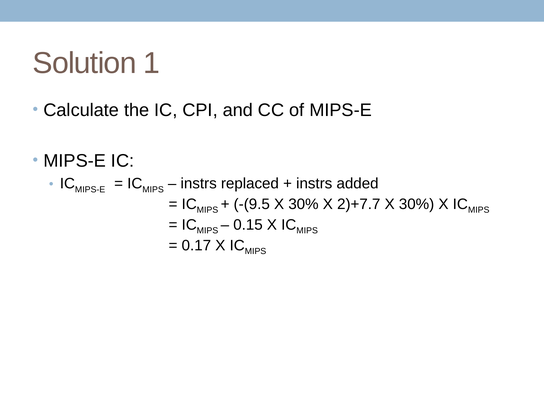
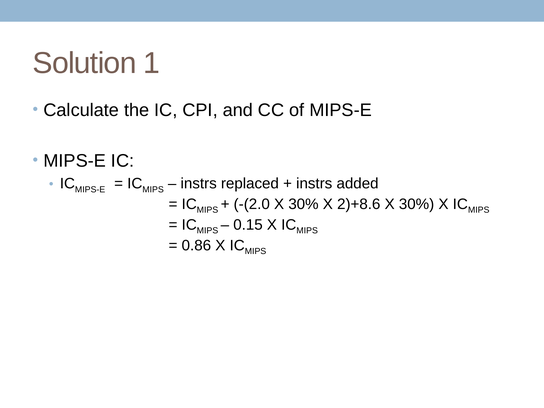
-(9.5: -(9.5 -> -(2.0 (252, 204)
2)+7.7: 2)+7.7 -> 2)+8.6 (359, 204)
0.17: 0.17 -> 0.86 (196, 245)
